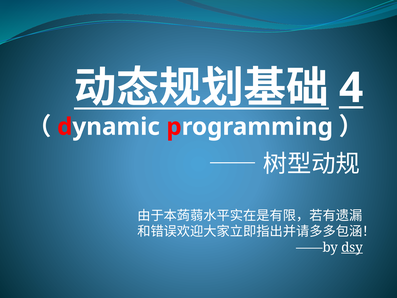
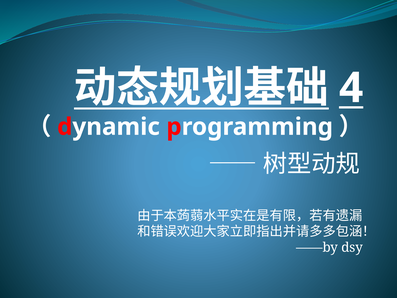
dsy underline: present -> none (352, 247)
